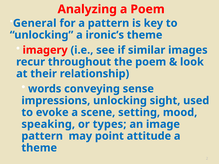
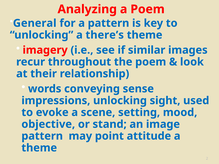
ironic’s: ironic’s -> there’s (105, 35)
speaking: speaking -> objective (48, 124)
types: types -> stand (110, 124)
